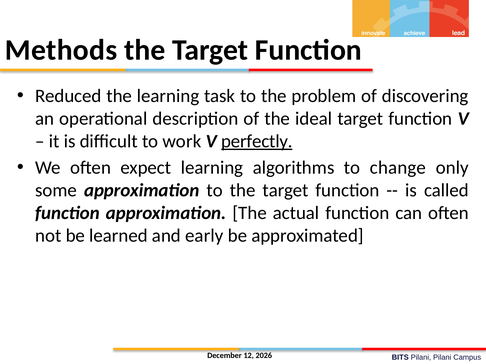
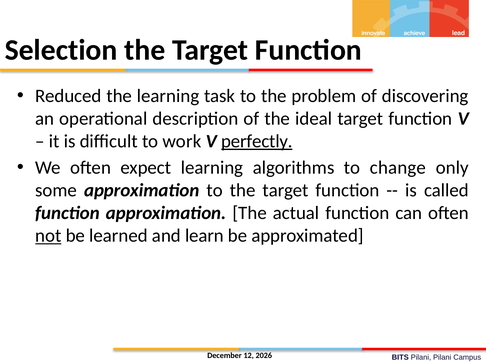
Methods: Methods -> Selection (61, 50)
not underline: none -> present (48, 236)
early: early -> learn (204, 236)
